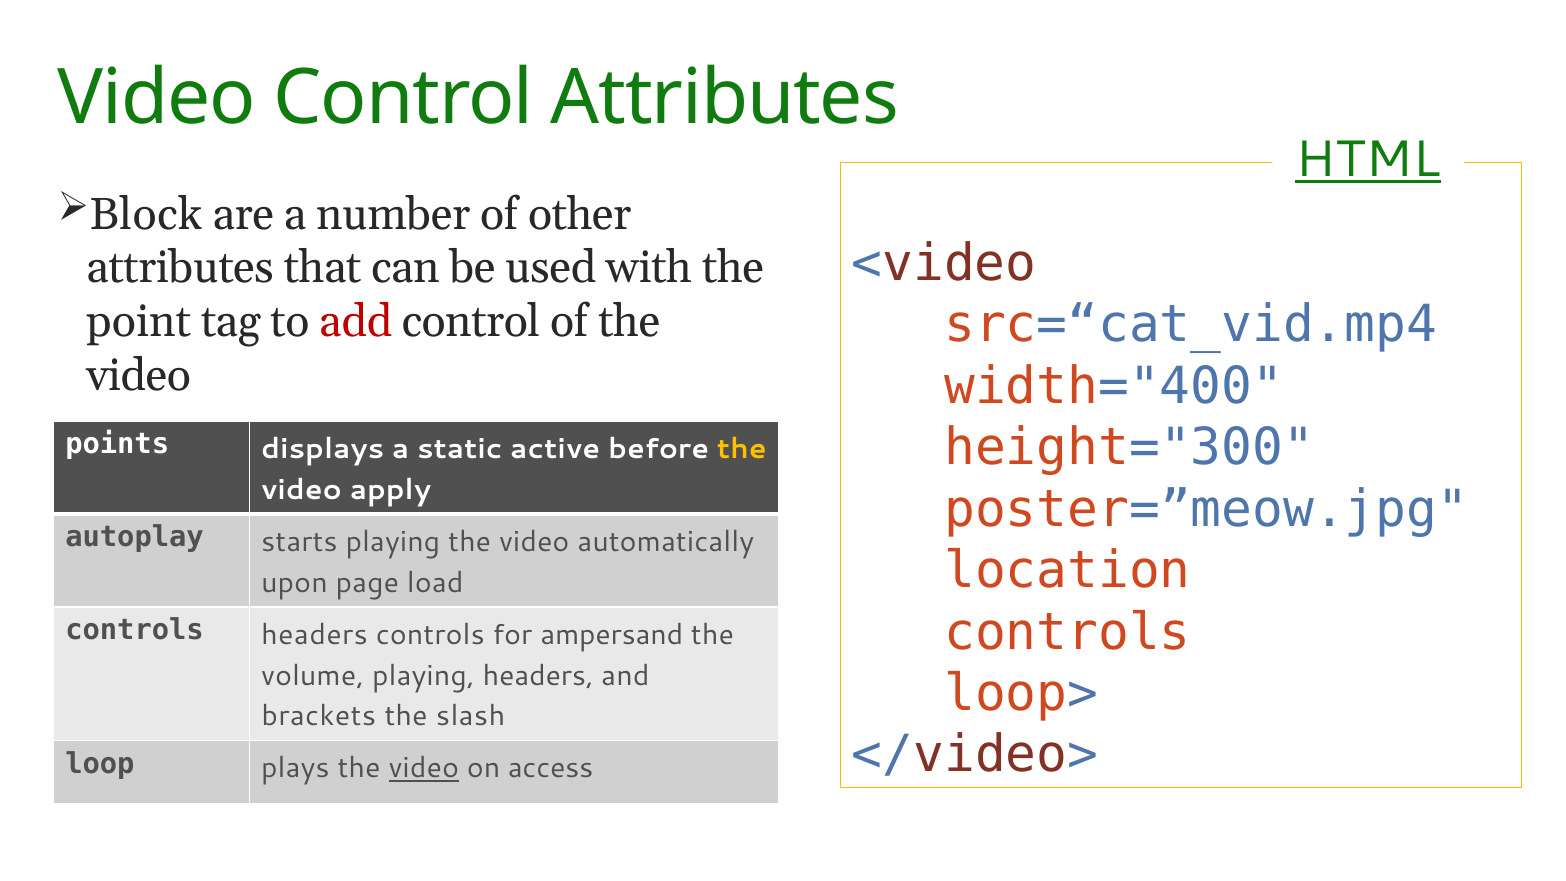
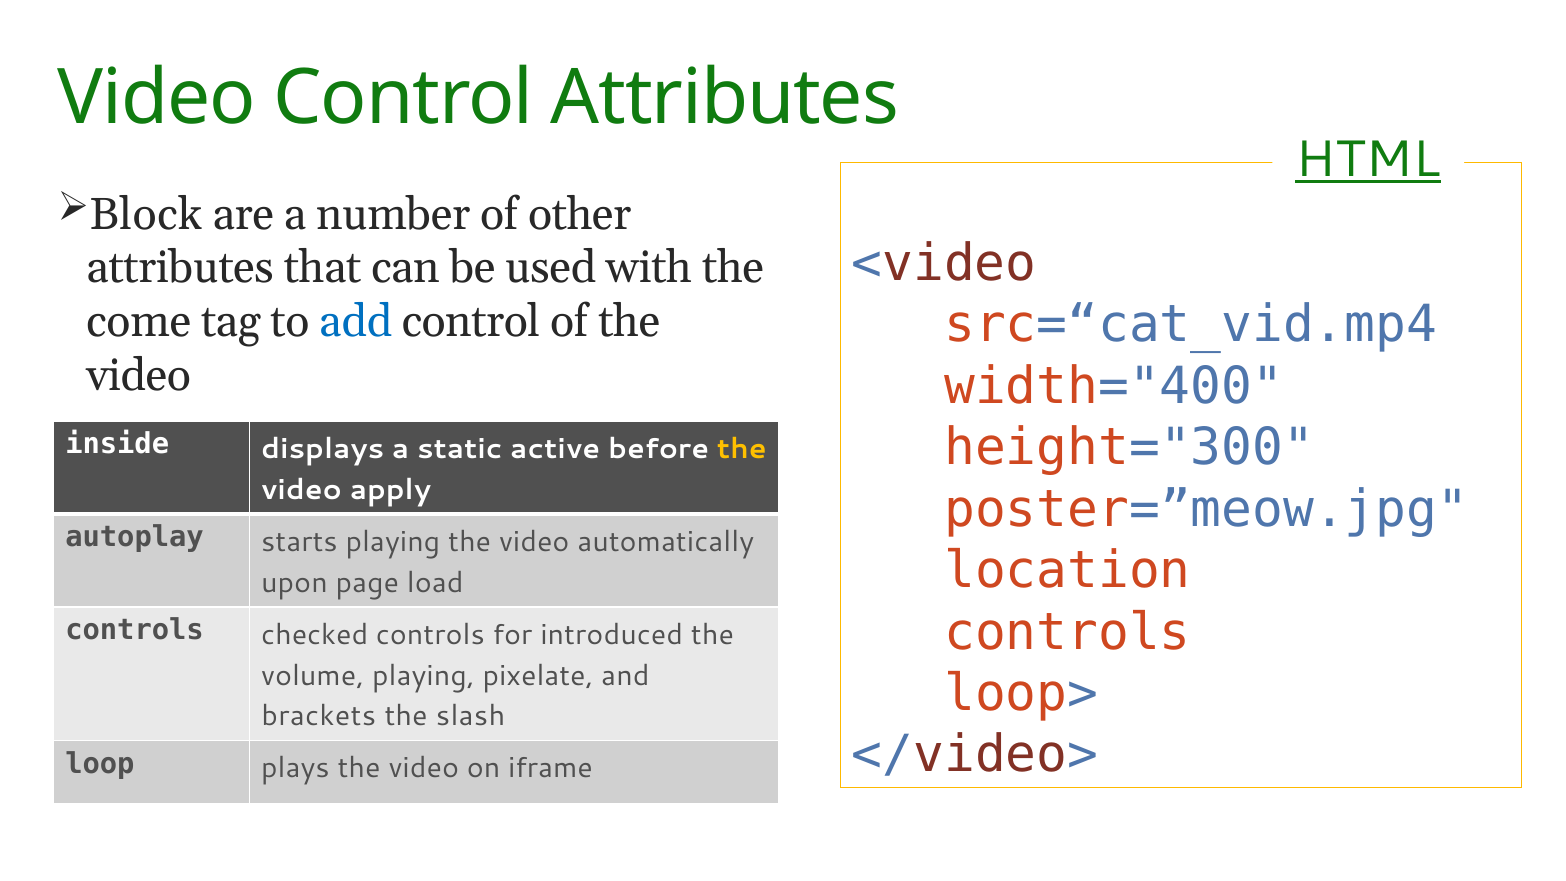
point: point -> come (139, 322)
add colour: red -> blue (356, 322)
points: points -> inside (117, 444)
controls headers: headers -> checked (315, 635)
ampersand: ampersand -> introduced (612, 635)
playing headers: headers -> pixelate (538, 675)
video underline: present -> none (424, 768)
access: access -> iframe (551, 768)
